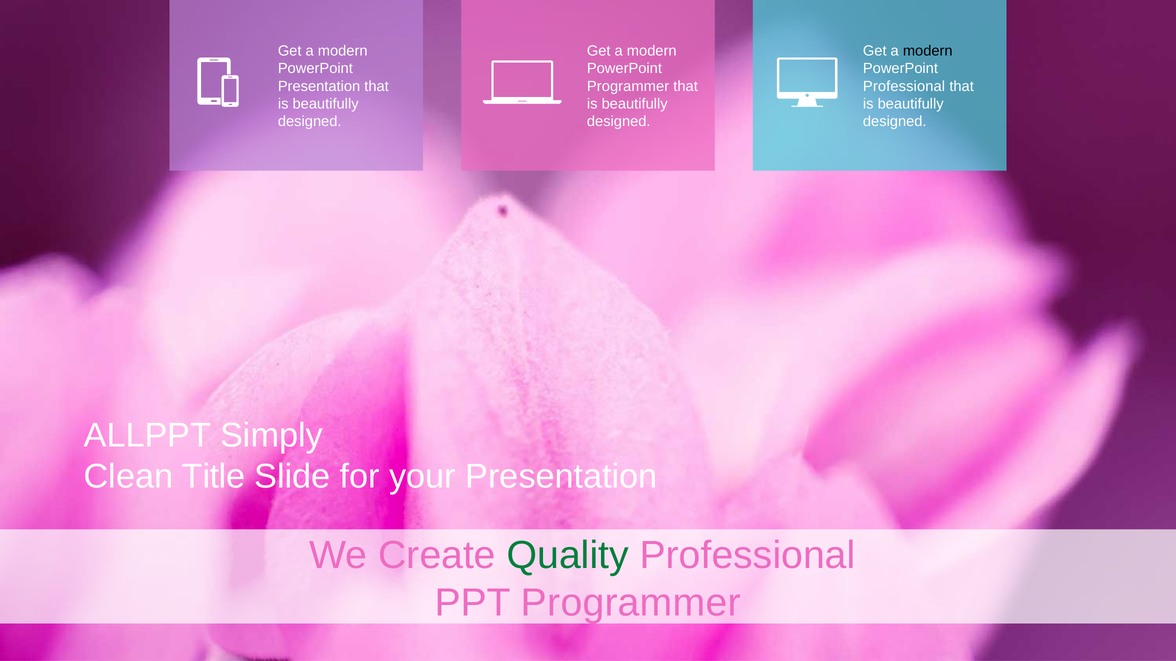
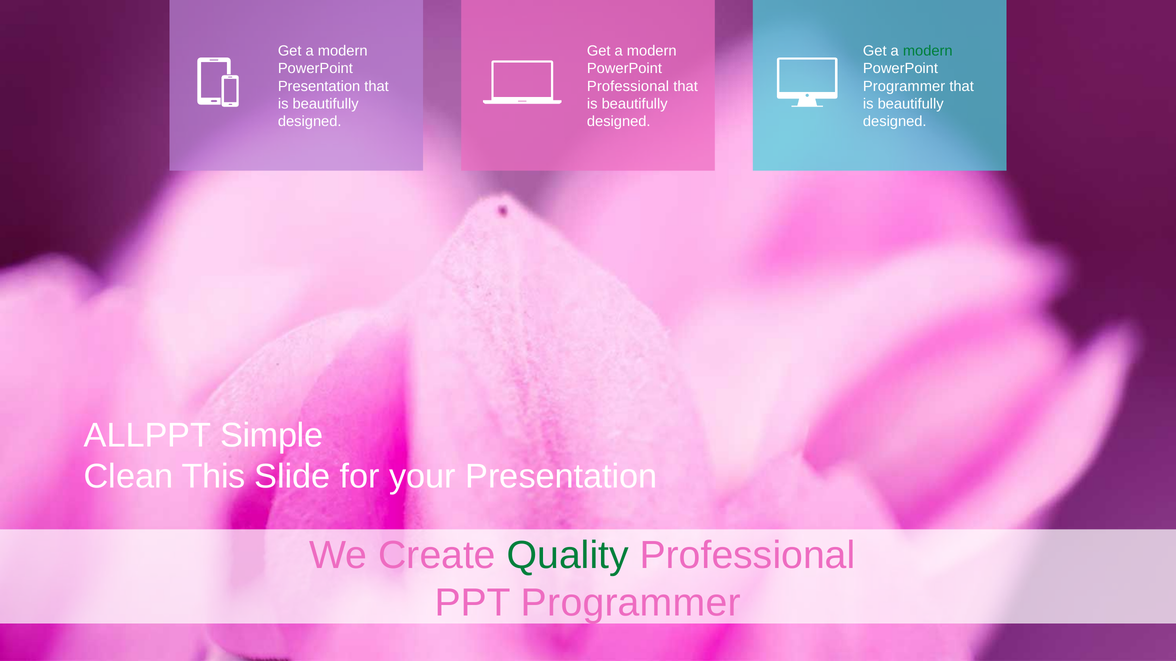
modern colour: black -> green (928, 51)
Programmer: Programmer -> Professional (628, 86)
Professional: Professional -> Programmer (904, 86)
Simply: Simply -> Simple (272, 436)
Title: Title -> This (214, 477)
